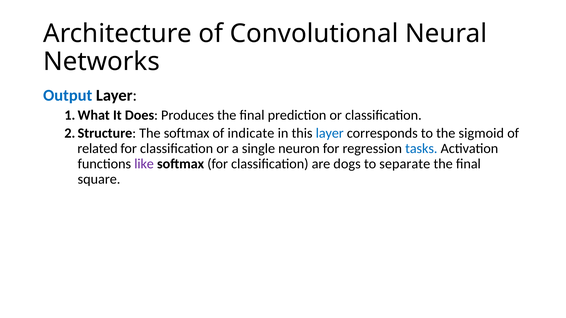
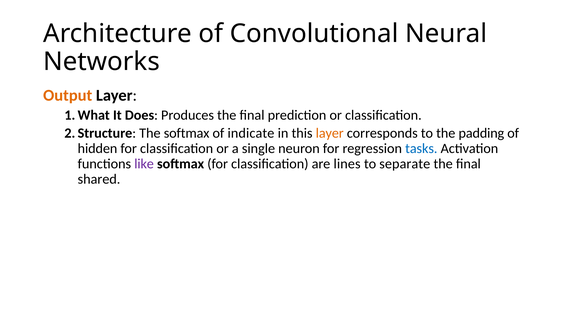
Output colour: blue -> orange (68, 96)
layer colour: blue -> orange (330, 133)
sigmoid: sigmoid -> padding (481, 133)
related: related -> hidden (97, 149)
dogs: dogs -> lines (347, 164)
square: square -> shared (99, 179)
